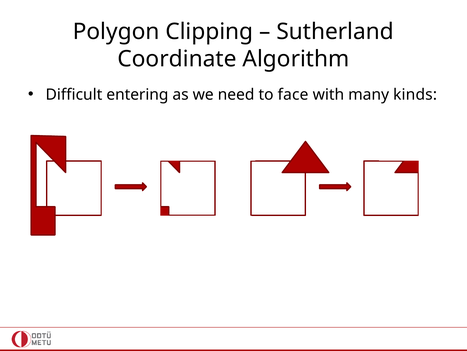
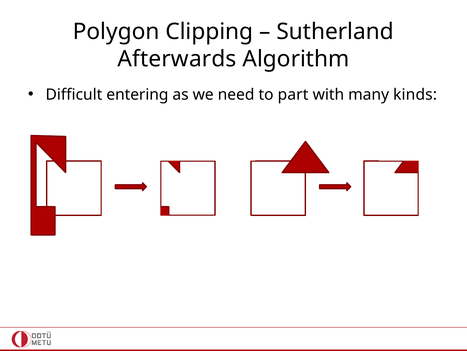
Coordinate: Coordinate -> Afterwards (177, 59)
face: face -> part (293, 94)
